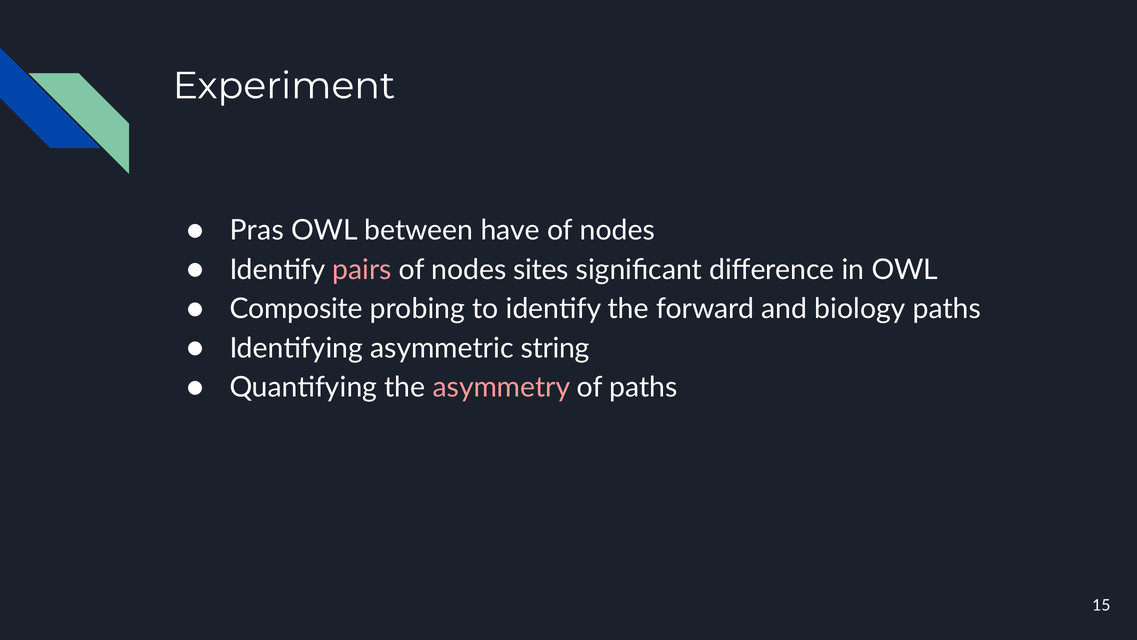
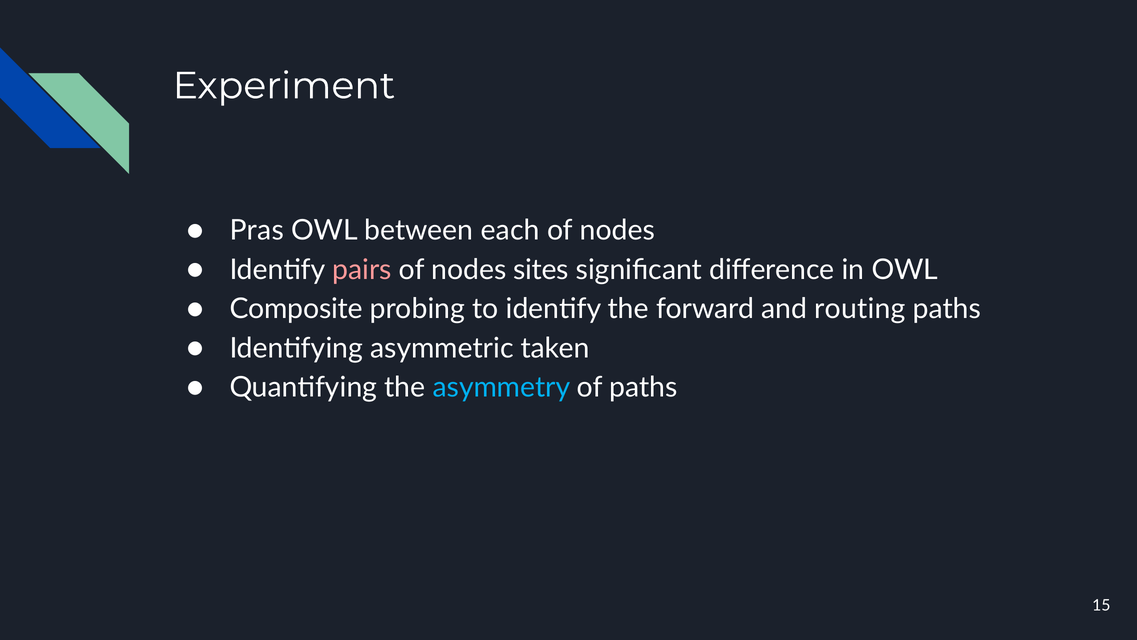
have: have -> each (510, 230)
biology: biology -> routing (860, 309)
string: string -> taken (555, 348)
asymmetry colour: pink -> light blue (501, 387)
